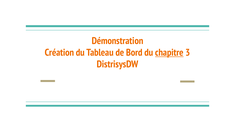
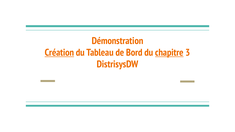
Création underline: none -> present (59, 53)
